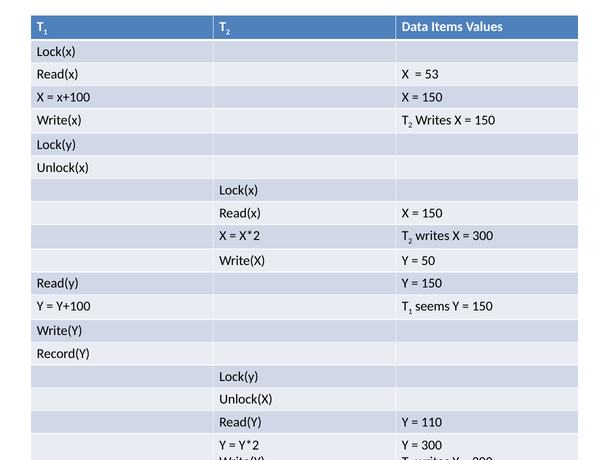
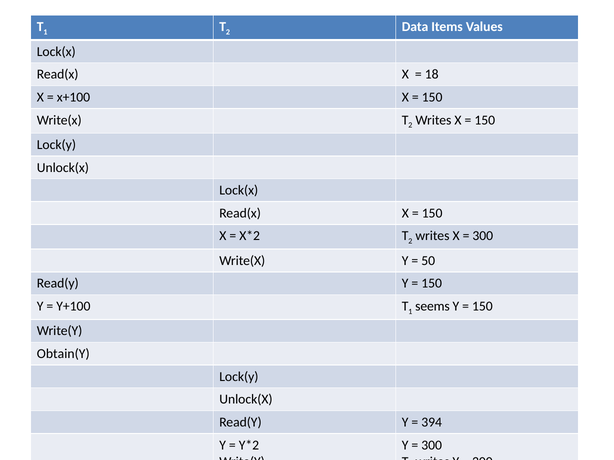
53: 53 -> 18 (432, 74)
Record(Y: Record(Y -> Obtain(Y (63, 354)
110: 110 -> 394 (432, 423)
